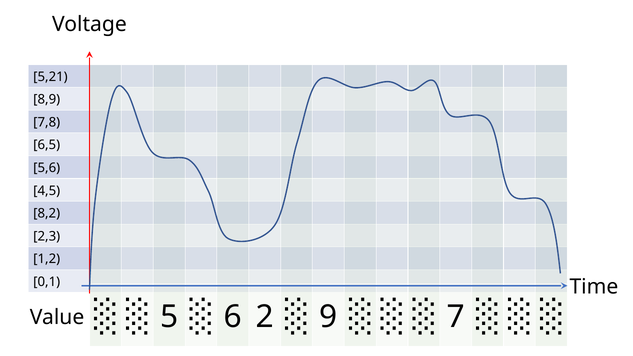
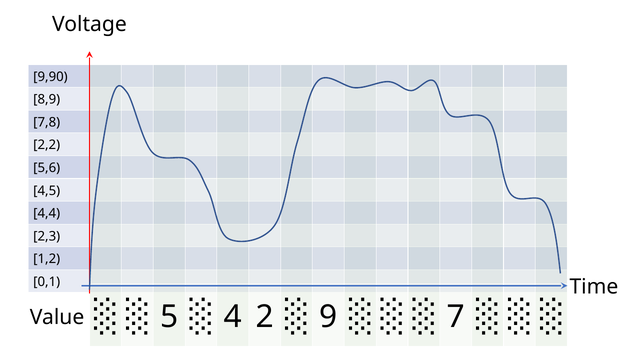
5,21: 5,21 -> 9,90 (50, 77)
6,5: 6,5 -> 2,2 (47, 145)
8,2: 8,2 -> 4,4 (47, 214)
6: 6 -> 4 (233, 317)
